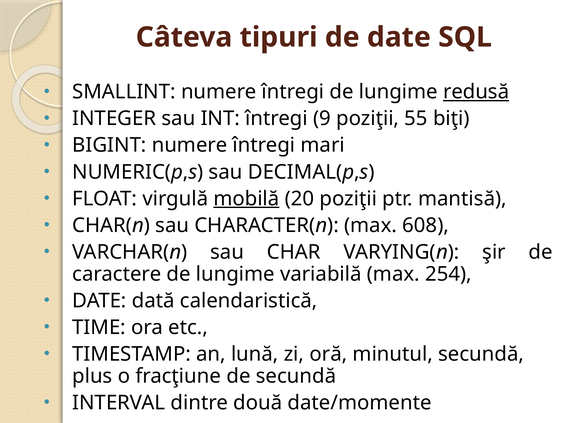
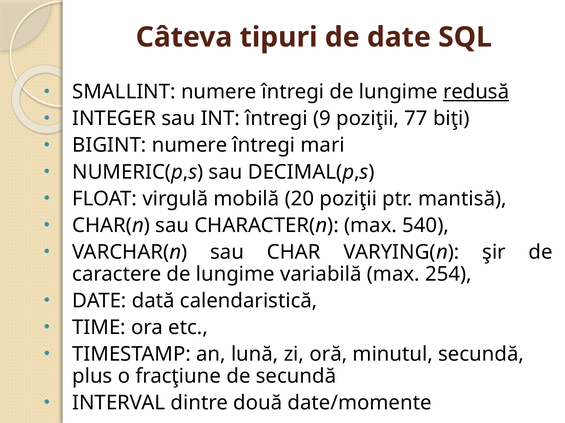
55: 55 -> 77 (416, 119)
mobilă underline: present -> none (246, 199)
608: 608 -> 540 (426, 226)
